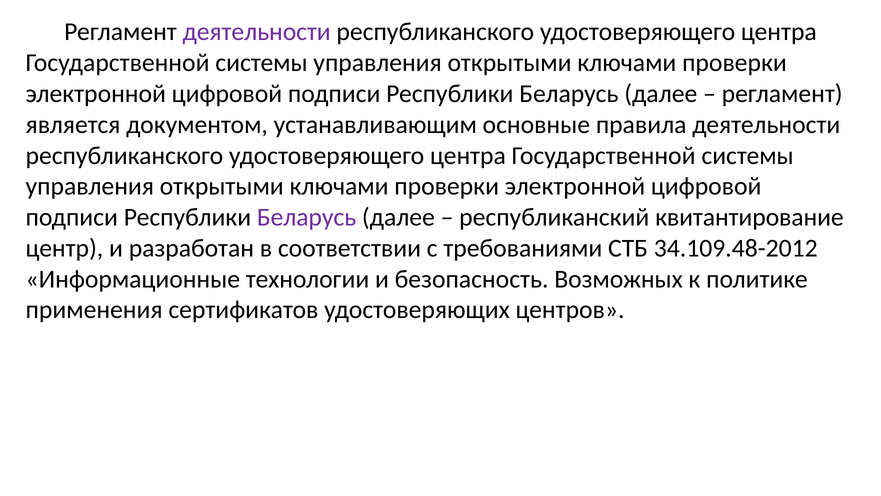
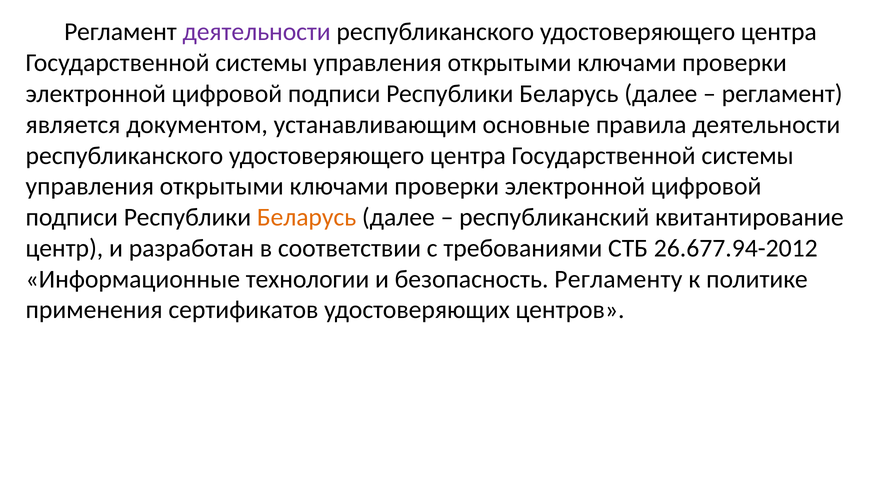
Беларусь colour: purple -> orange (307, 217)
34.109.48-2012: 34.109.48-2012 -> 26.677.94-2012 (736, 248)
Возможных: Возможных -> Регламенту (618, 279)
